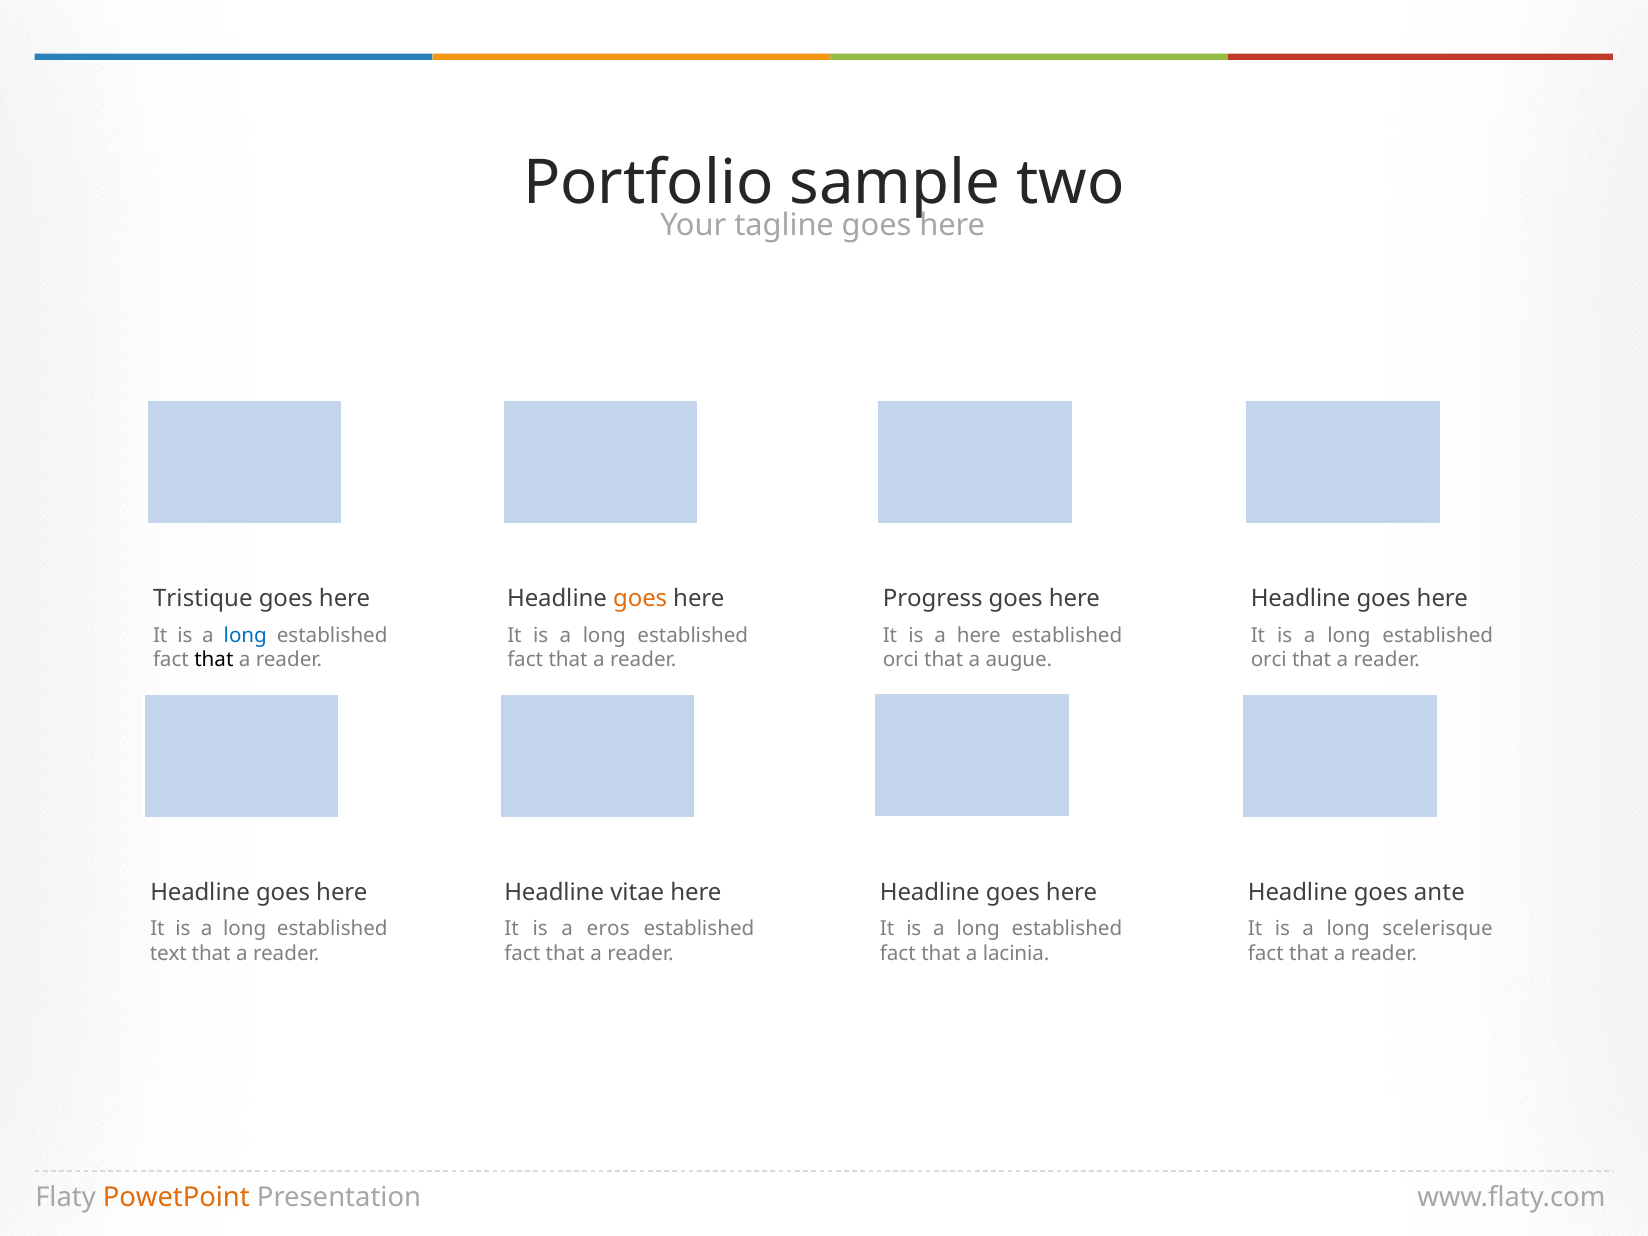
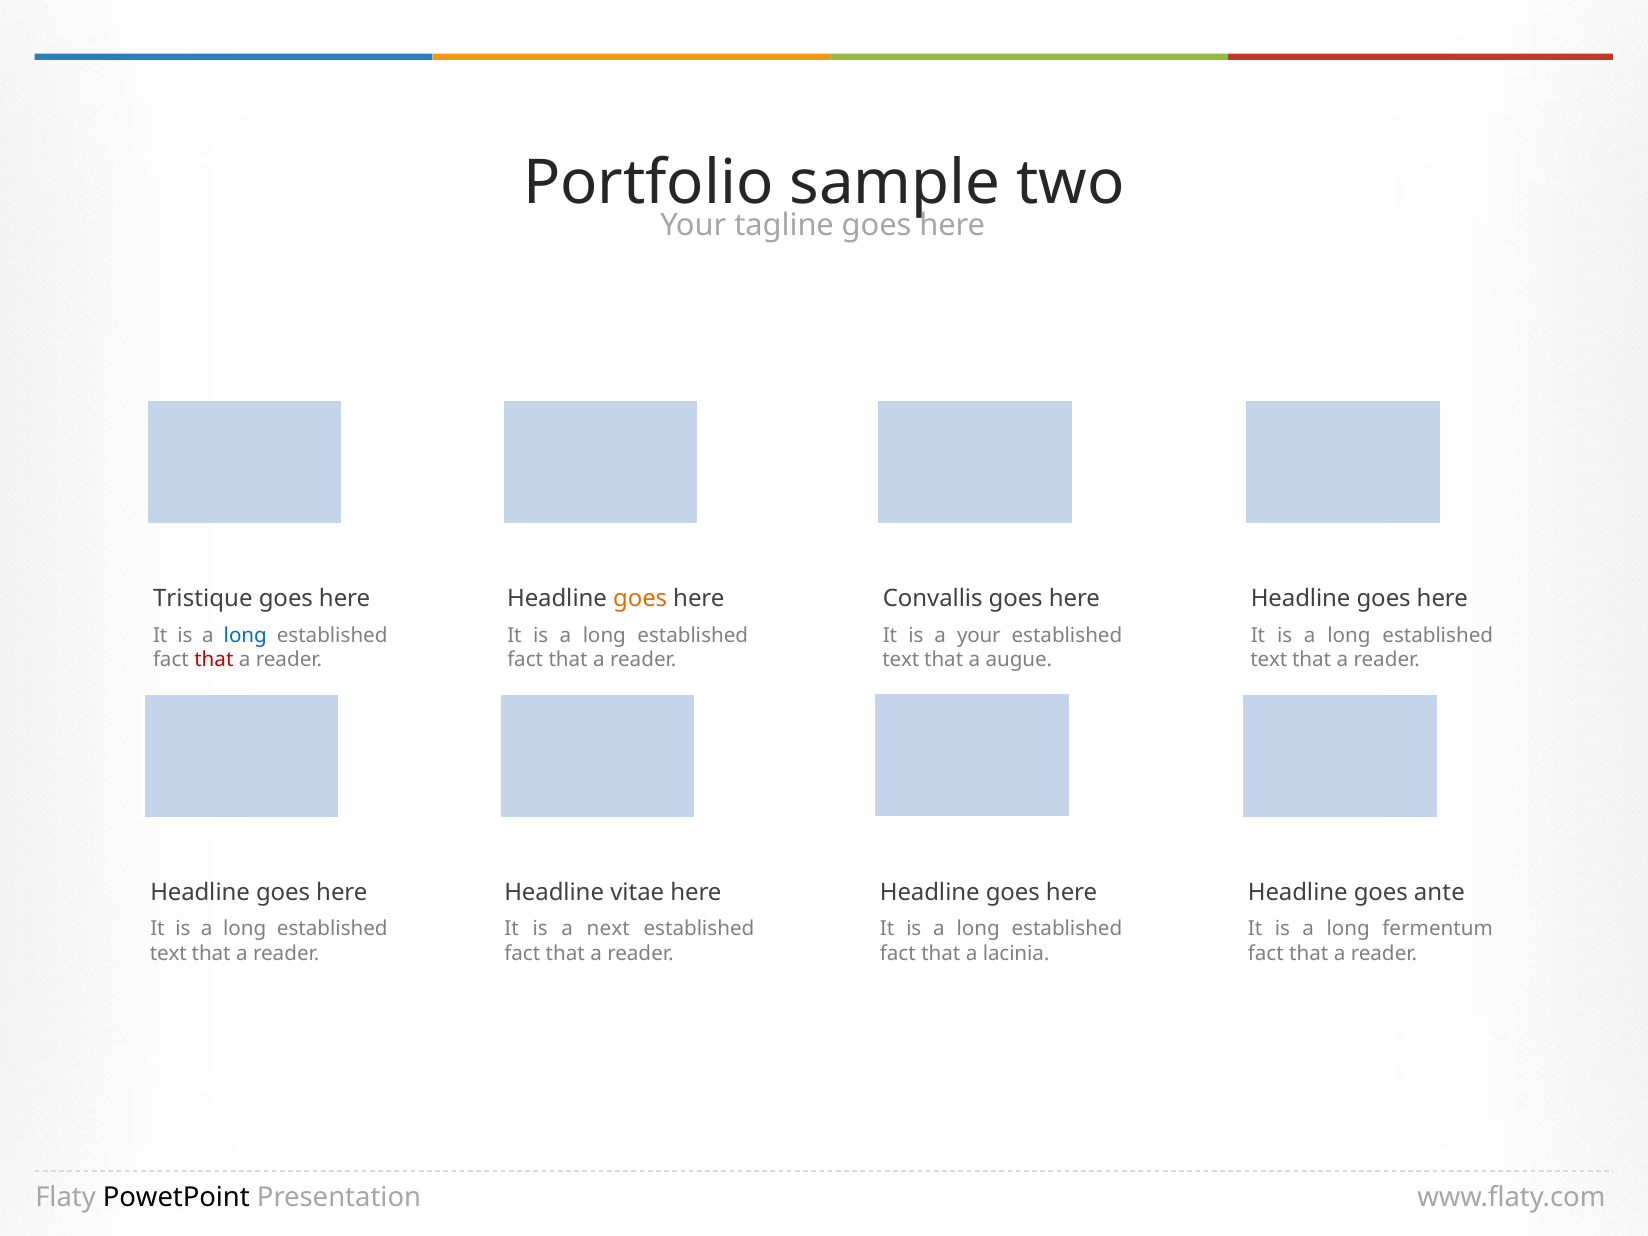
Progress: Progress -> Convallis (933, 599)
a here: here -> your (979, 635)
that colour: black -> red (214, 660)
orci: orci -> text (901, 660)
orci: orci -> text (1269, 660)
eros: eros -> next (608, 929)
scelerisque: scelerisque -> fermentum (1438, 929)
PowetPoint colour: orange -> black (176, 1197)
